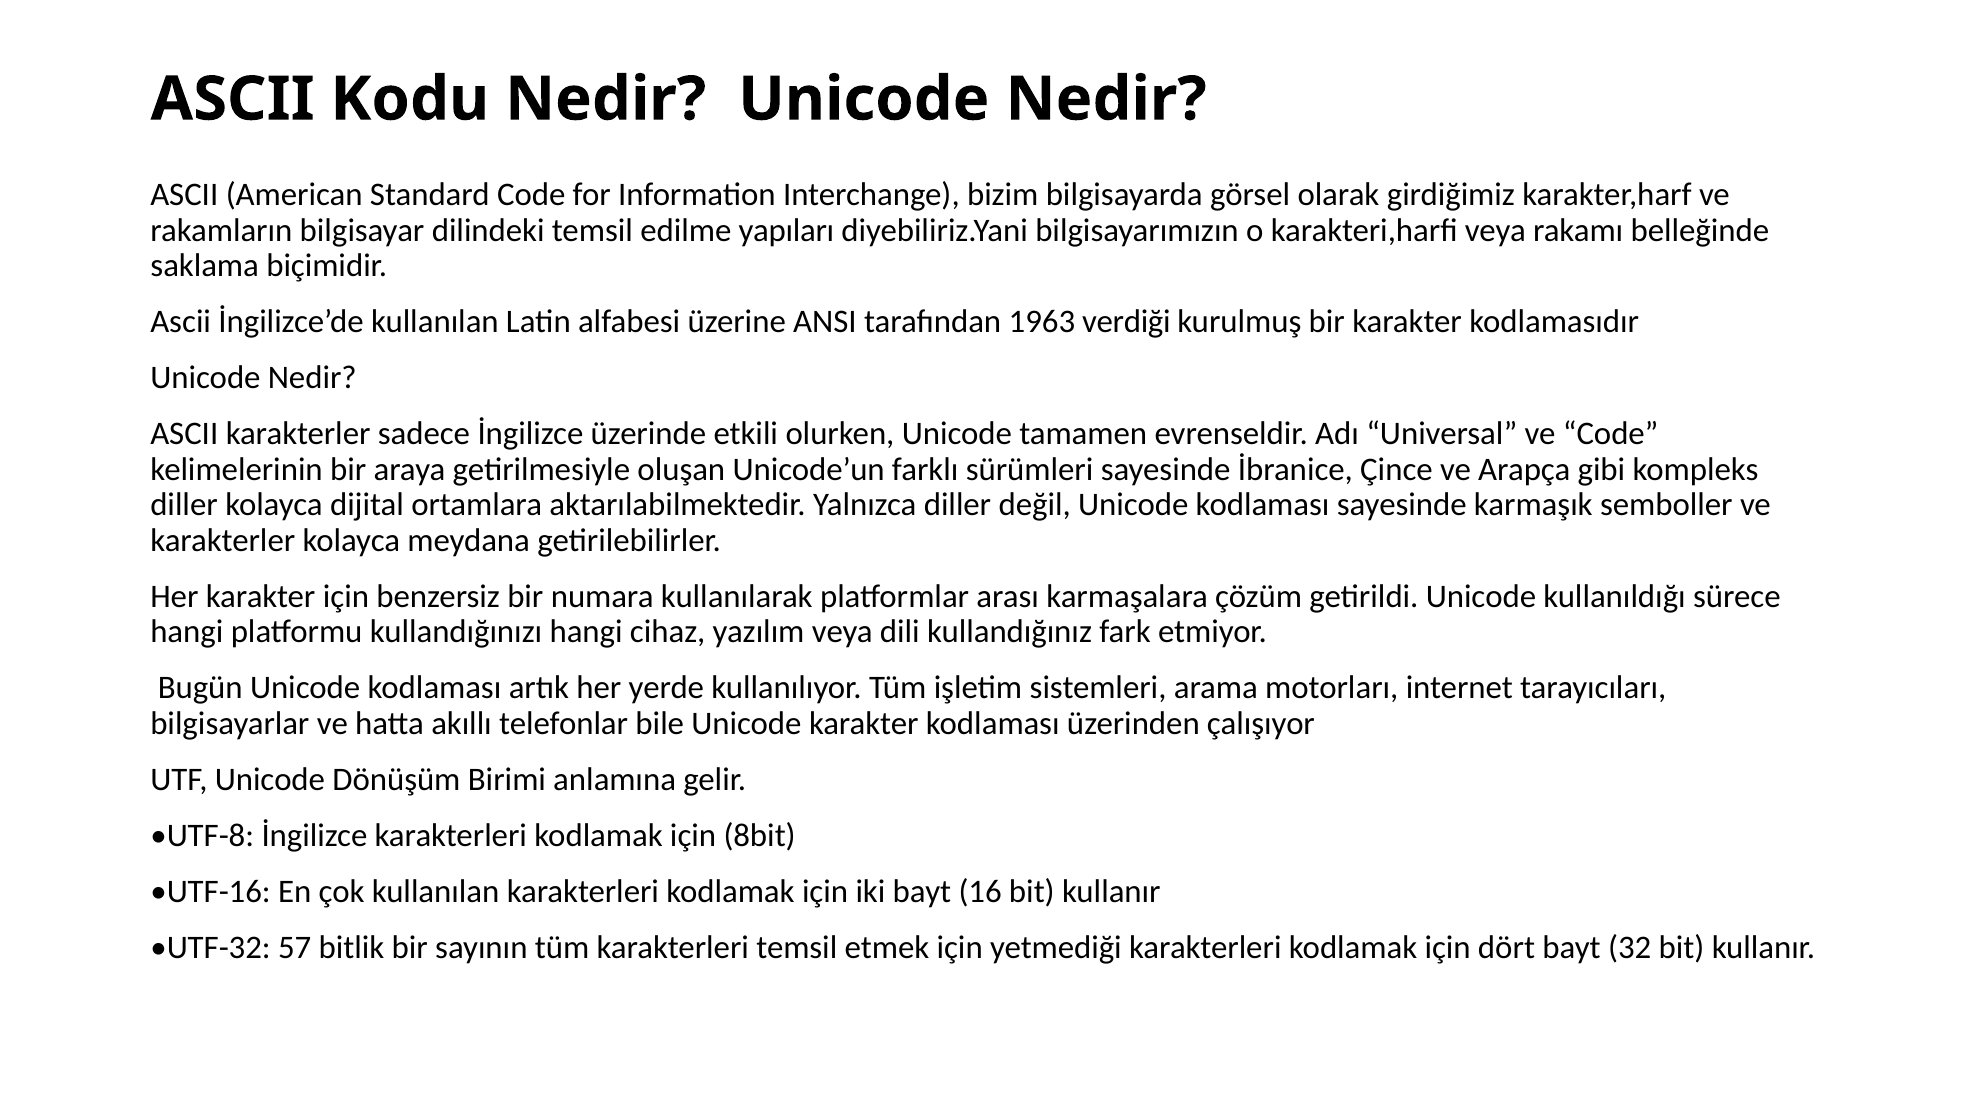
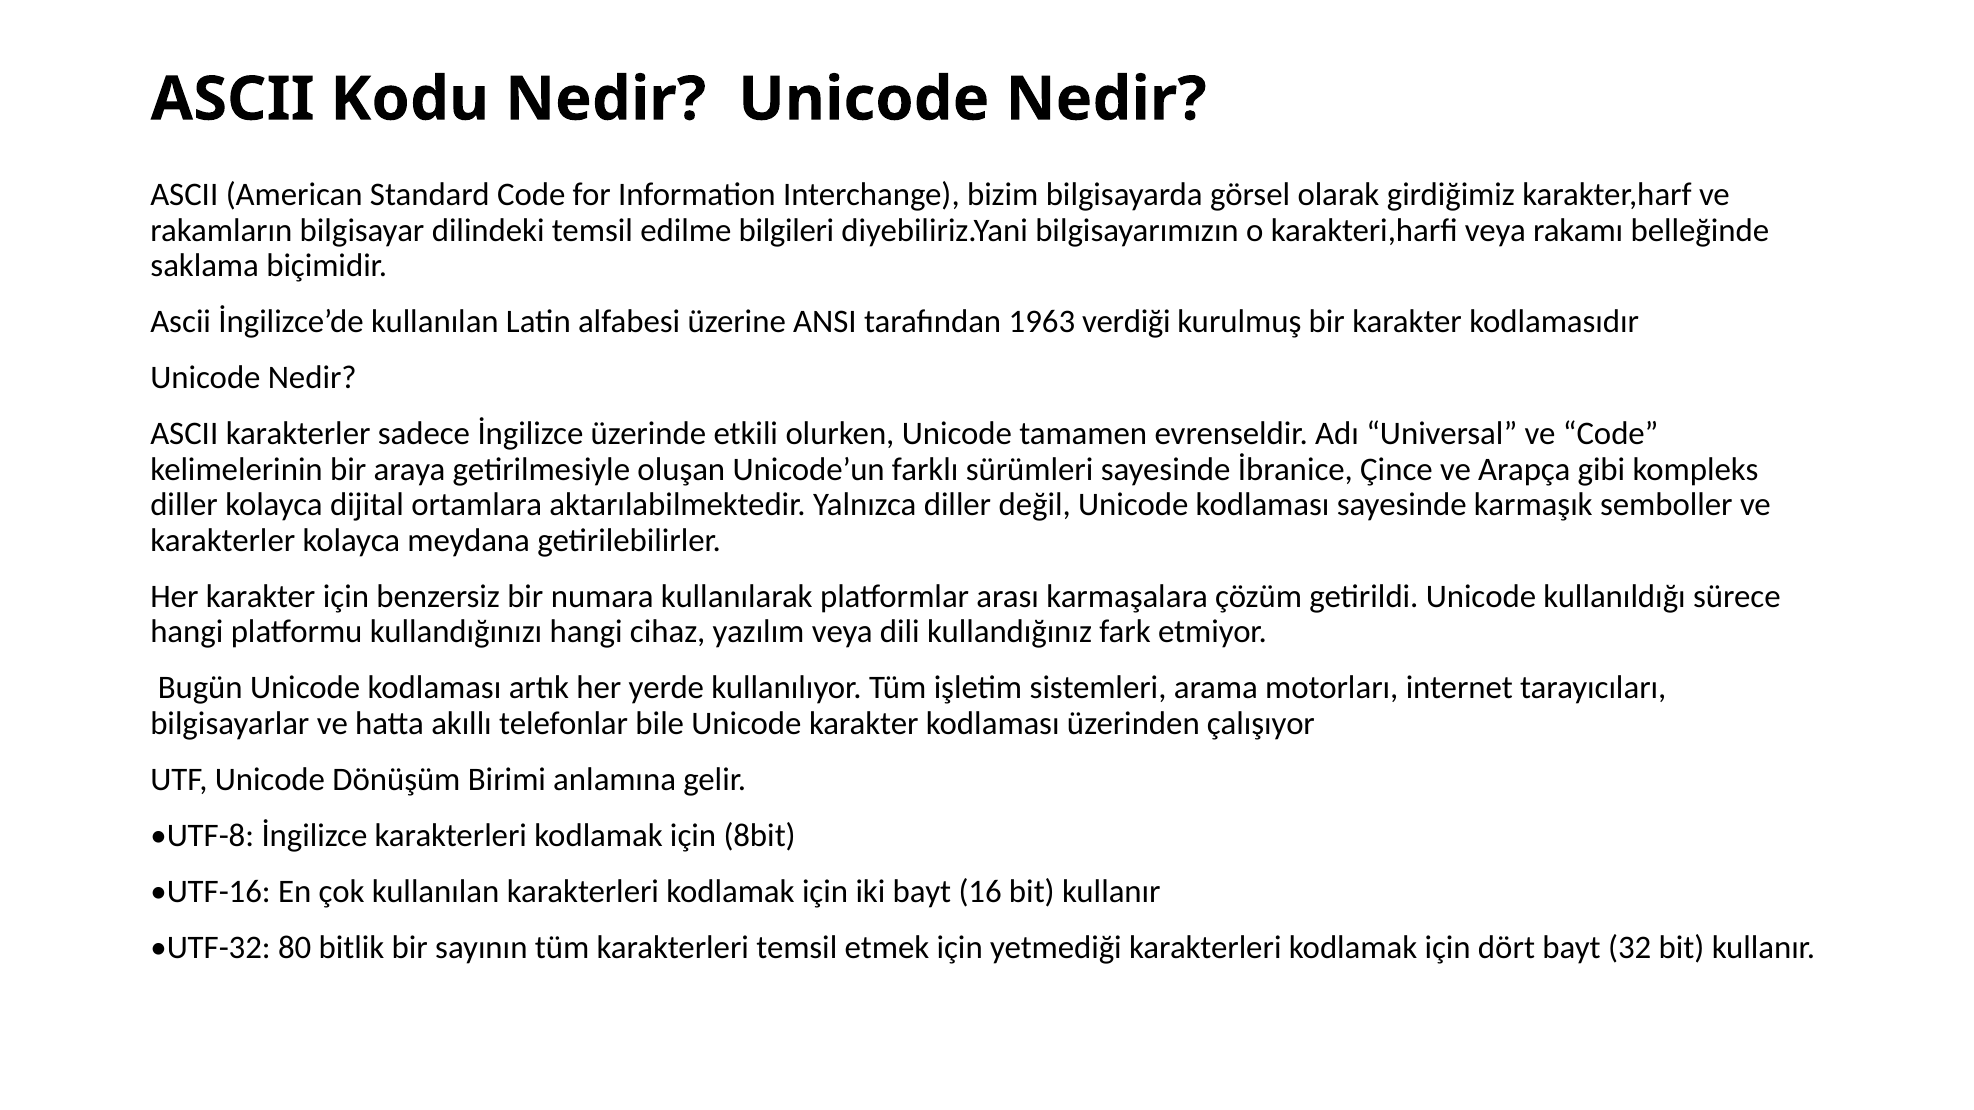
yapıları: yapıları -> bilgileri (786, 230)
57: 57 -> 80 (295, 948)
